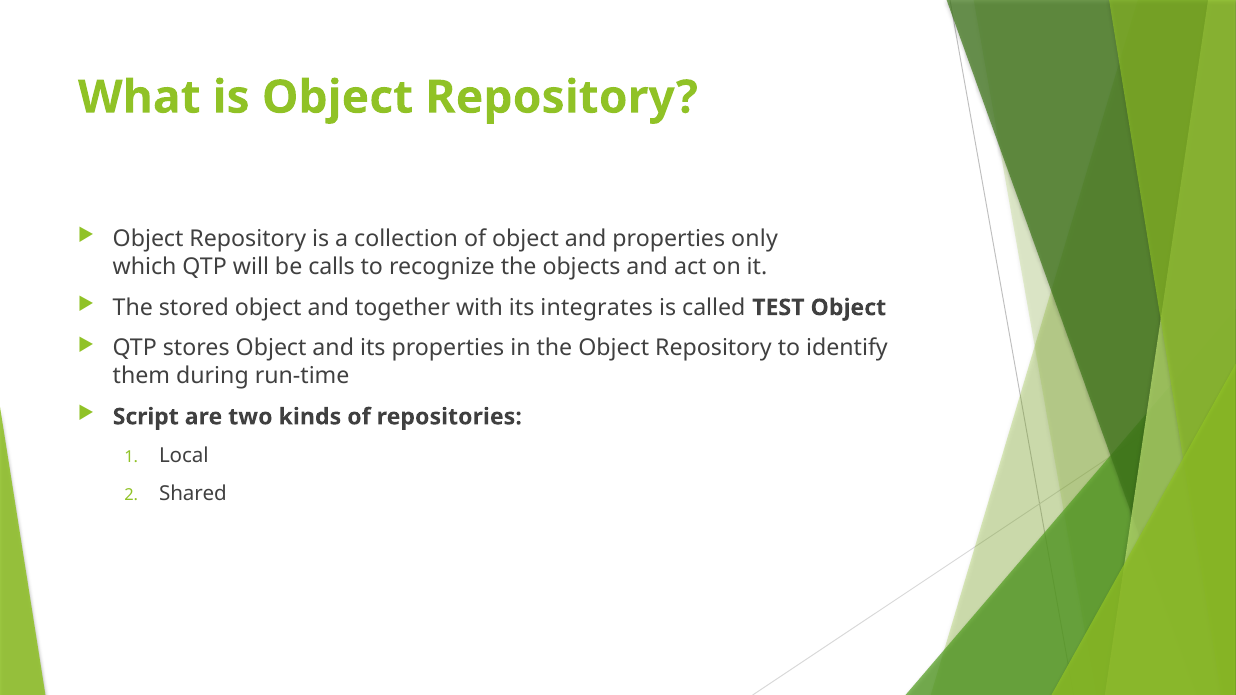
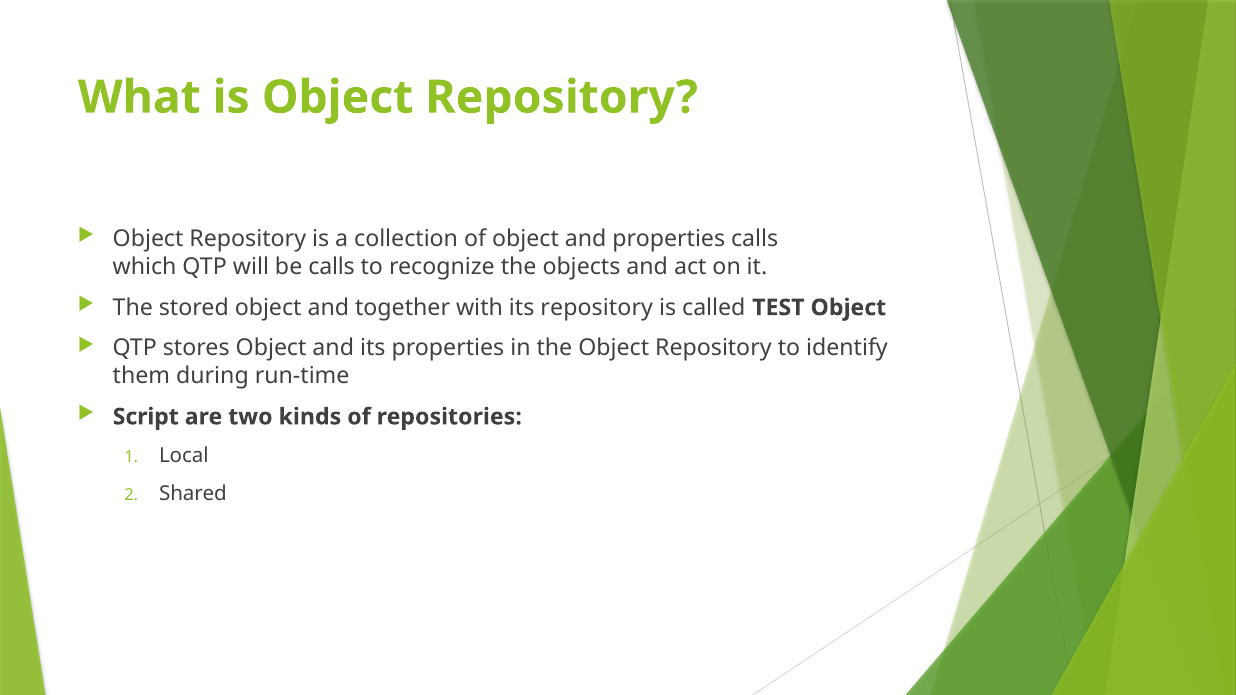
properties only: only -> calls (755, 239)
its integrates: integrates -> repository (597, 308)
